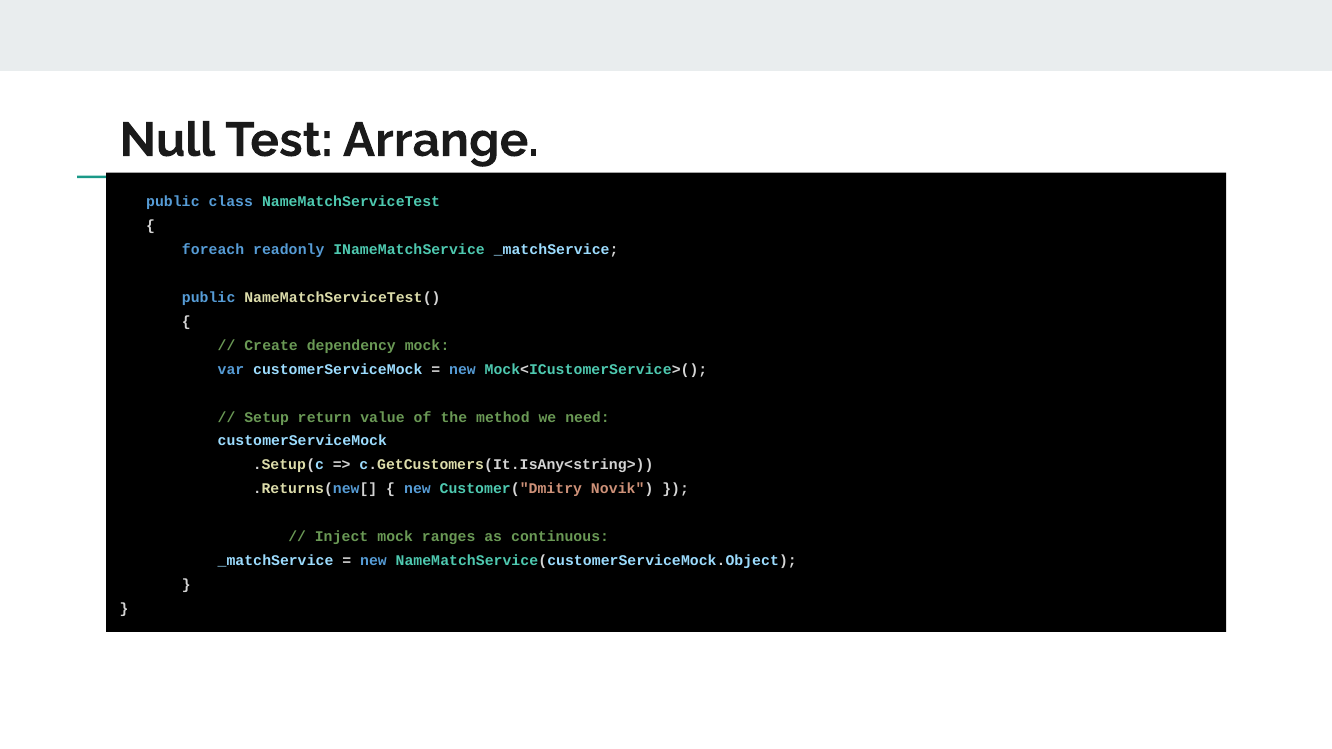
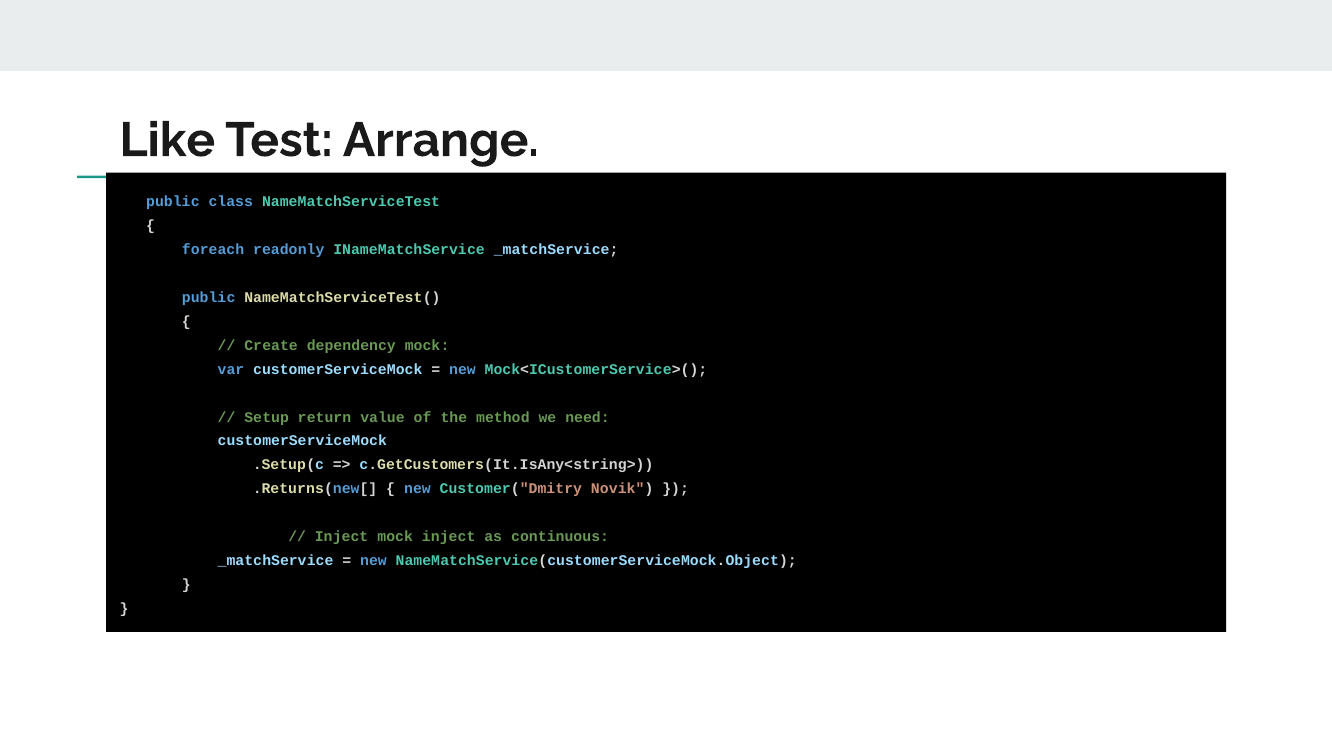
Null: Null -> Like (167, 140)
mock ranges: ranges -> inject (449, 537)
